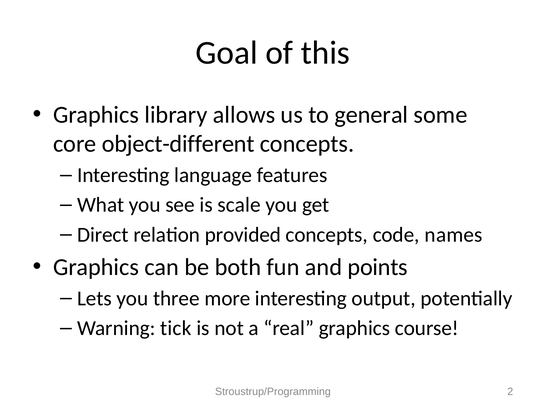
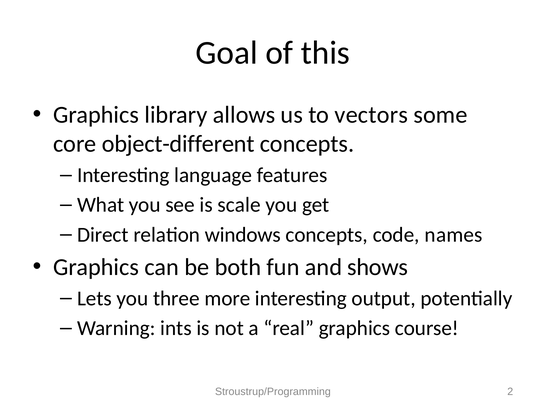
general: general -> vectors (371, 115)
provided: provided -> windows (243, 234)
points: points -> shows (378, 267)
tick: tick -> ints (176, 328)
